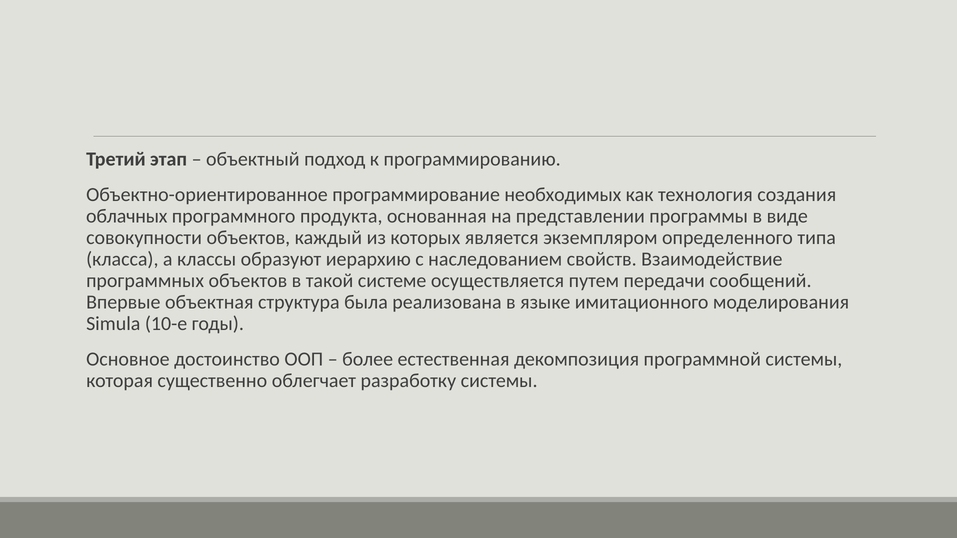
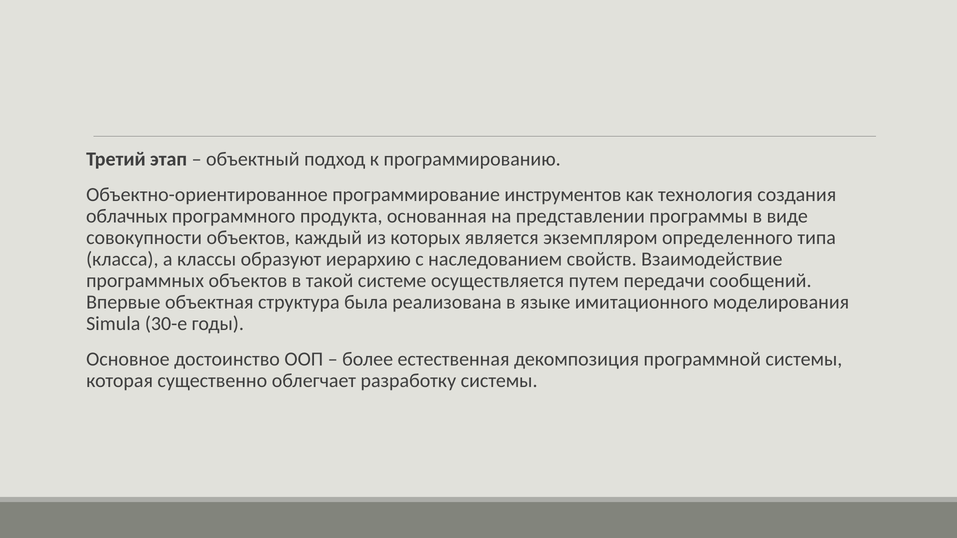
необходимых: необходимых -> инструментов (563, 195)
10-е: 10-е -> 30-е (166, 324)
